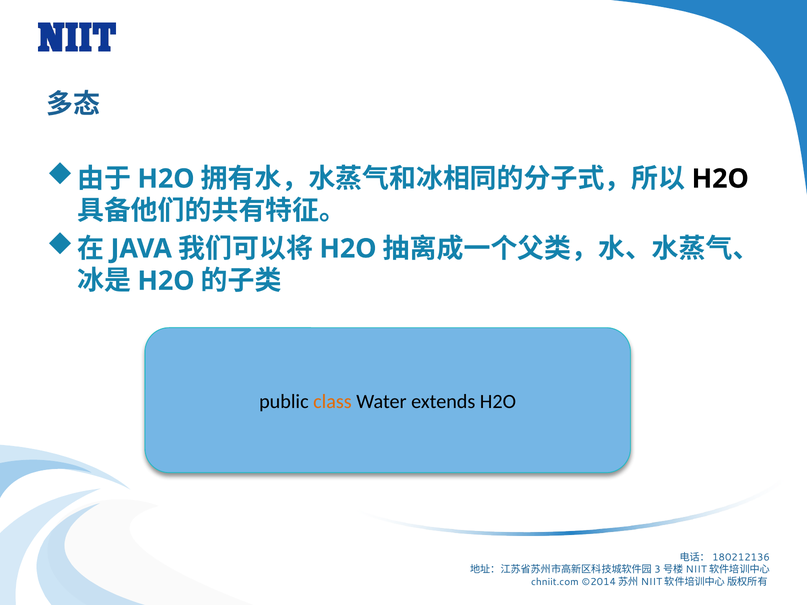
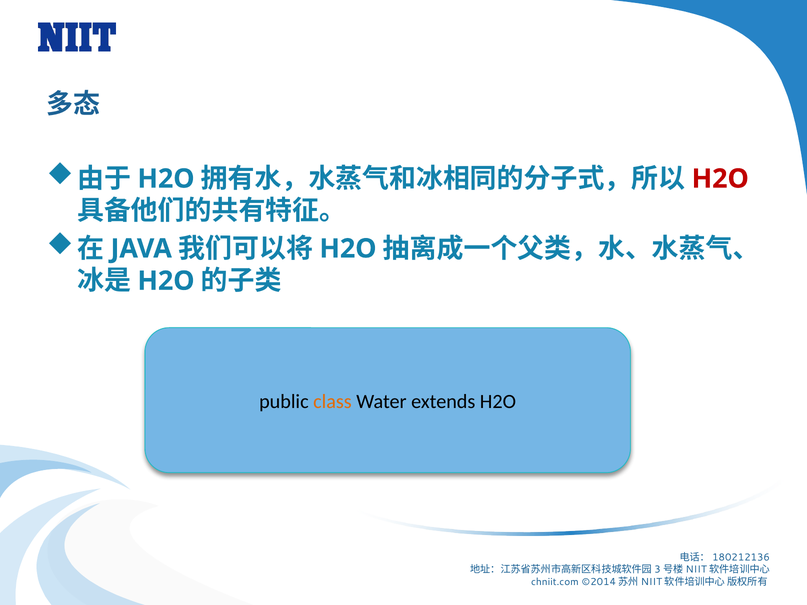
H2O colour: black -> red (720, 179)
